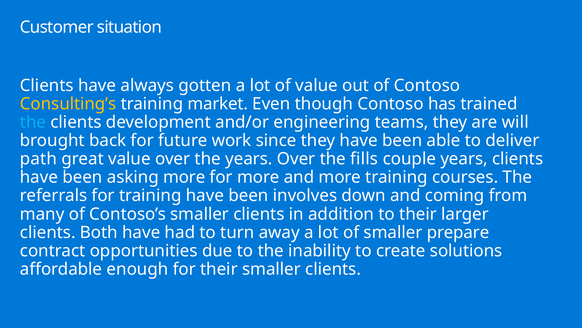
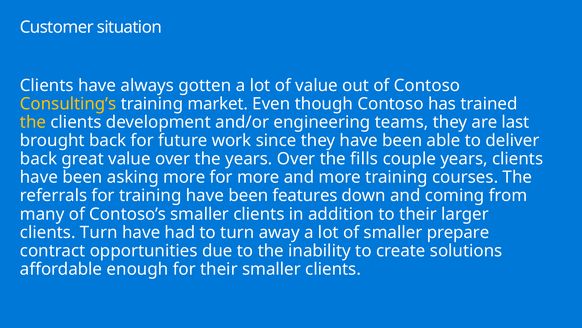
the colour: light blue -> yellow (33, 122)
will: will -> last (515, 122)
path: path -> back (39, 159)
involves: involves -> features (305, 195)
clients Both: Both -> Turn (99, 232)
